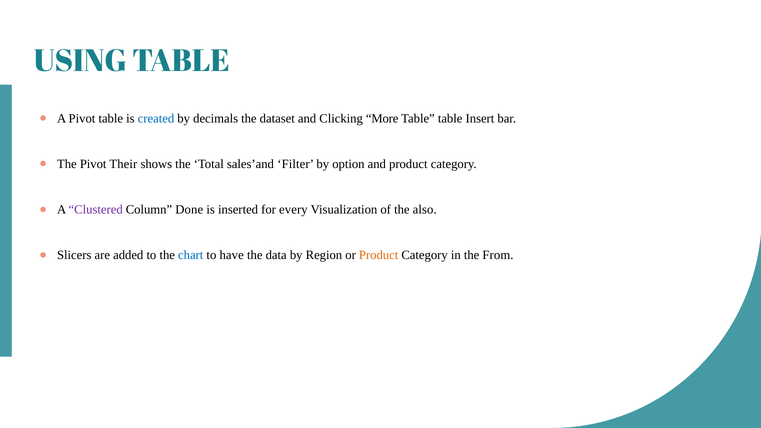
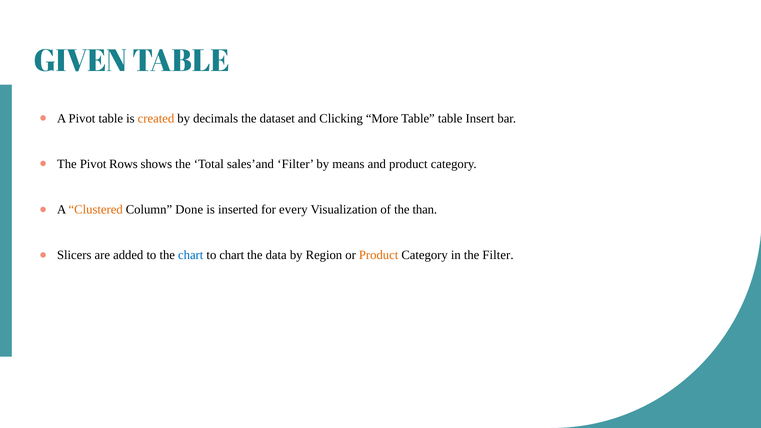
USING: USING -> GIVEN (80, 61)
created colour: blue -> orange (156, 118)
Their: Their -> Rows (123, 164)
option: option -> means (348, 164)
Clustered colour: purple -> orange (96, 210)
also: also -> than (425, 210)
to have: have -> chart (232, 255)
the From: From -> Filter (498, 255)
